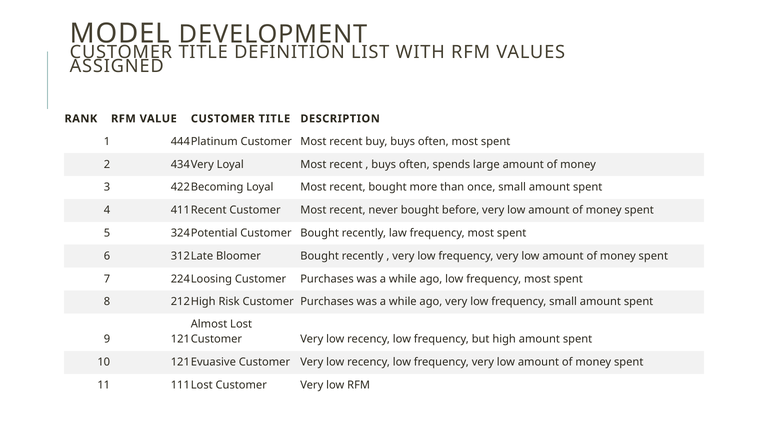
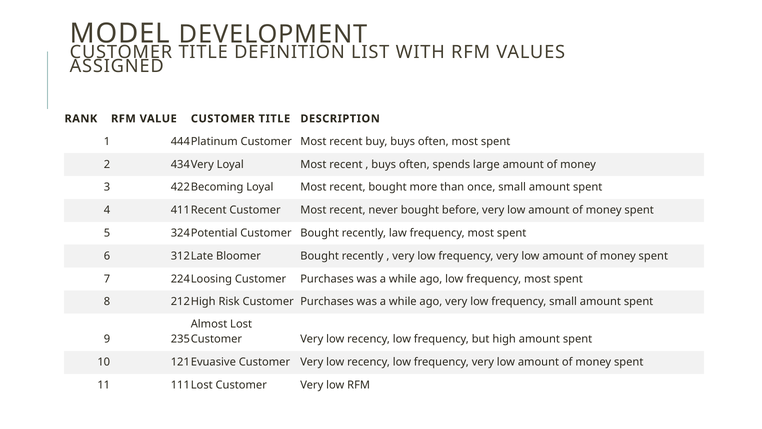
121: 121 -> 235 (180, 339)
